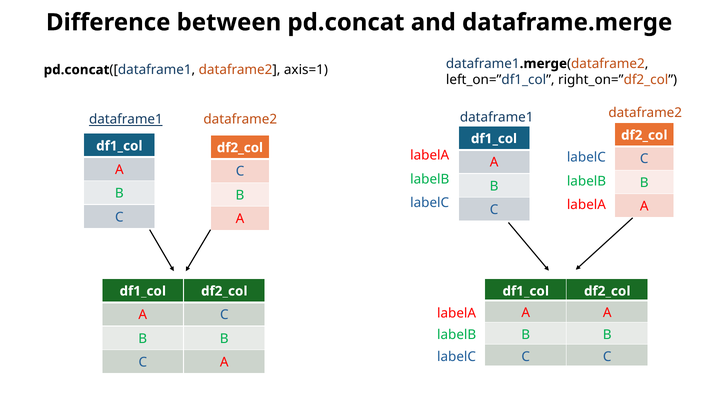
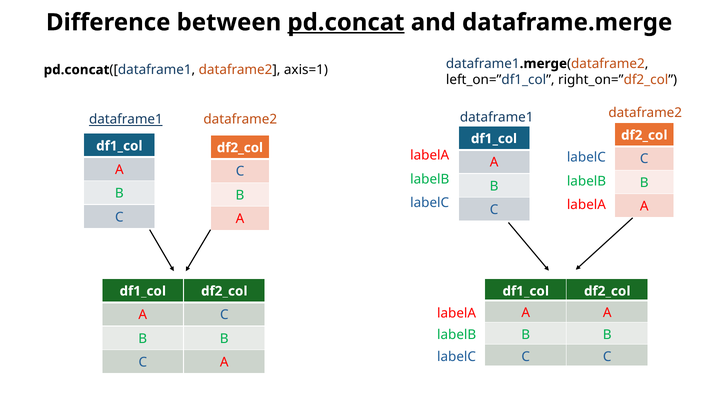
pd.concat underline: none -> present (346, 22)
